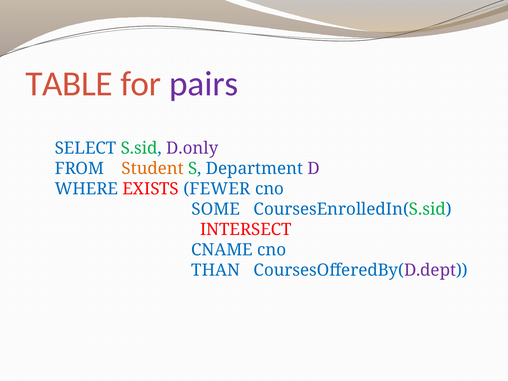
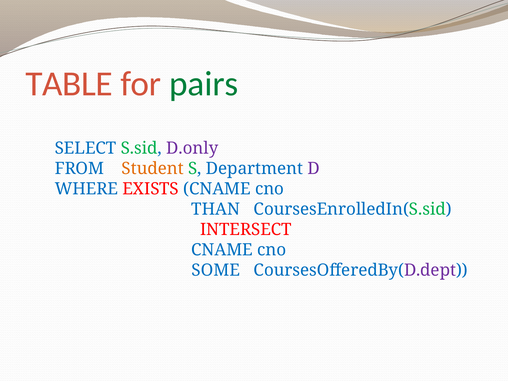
pairs colour: purple -> green (204, 84)
EXISTS FEWER: FEWER -> CNAME (217, 189)
SOME: SOME -> THAN (216, 209)
THAN: THAN -> SOME (216, 270)
